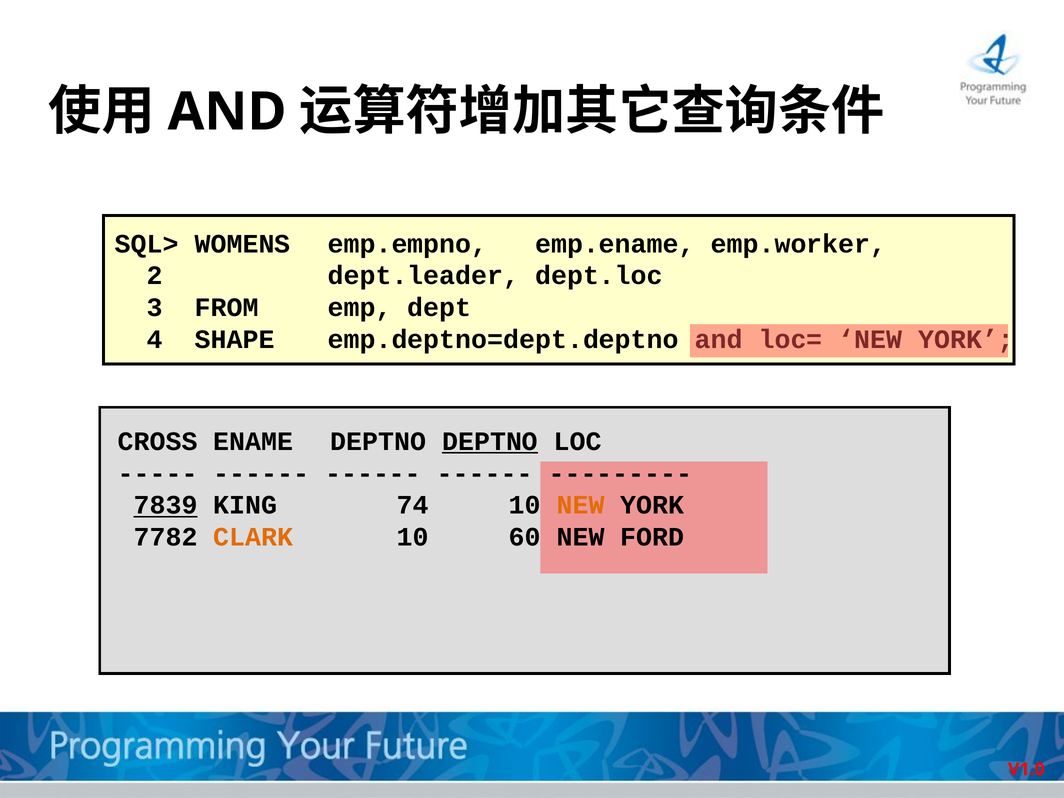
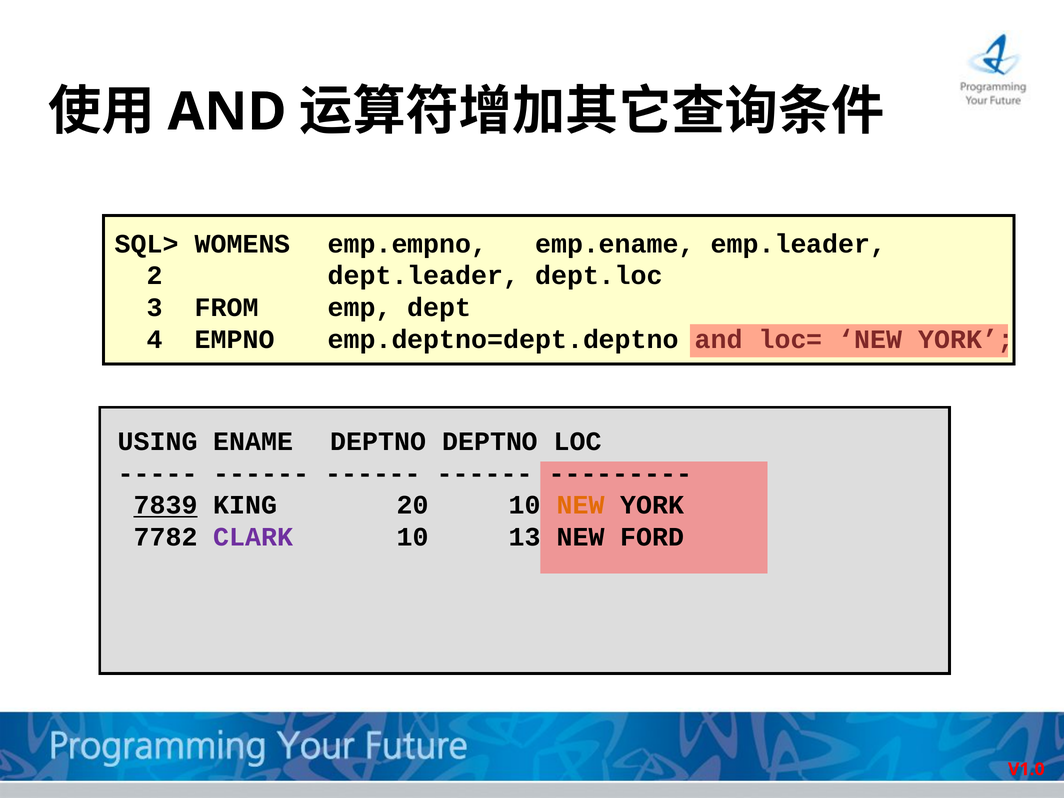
emp.worker: emp.worker -> emp.leader (798, 244)
SHAPE: SHAPE -> EMPNO (235, 340)
CROSS: CROSS -> USING (158, 441)
DEPTNO underline: present -> none (490, 441)
74: 74 -> 20 (413, 505)
CLARK colour: orange -> purple (253, 537)
60: 60 -> 13 (525, 537)
